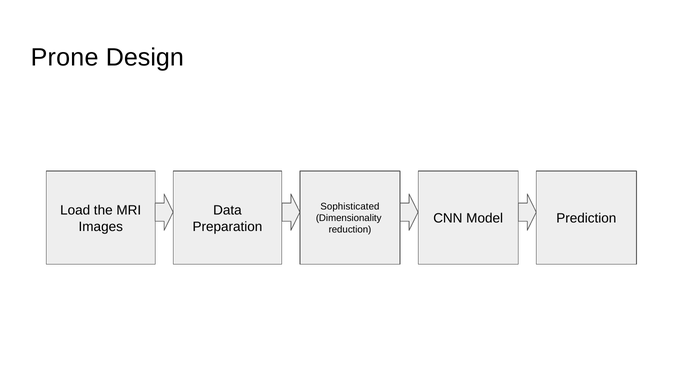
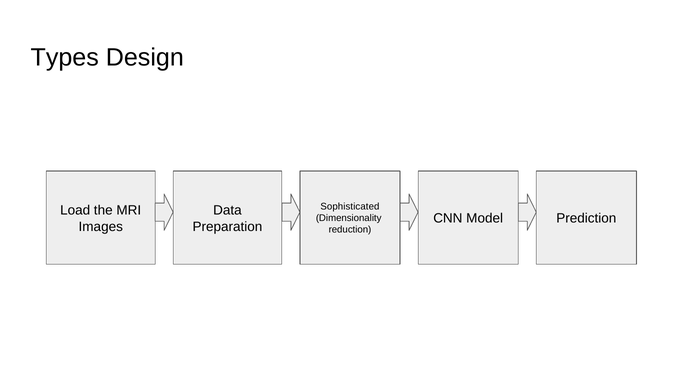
Prone: Prone -> Types (65, 57)
